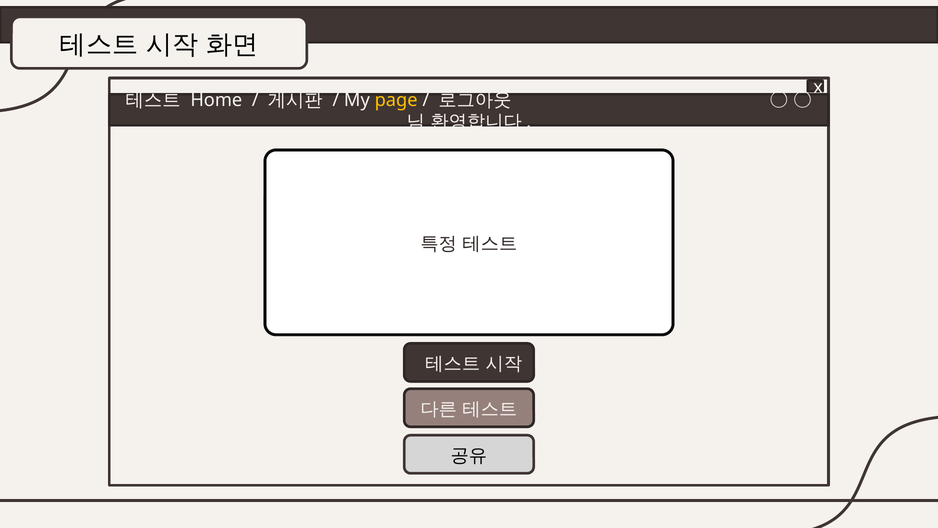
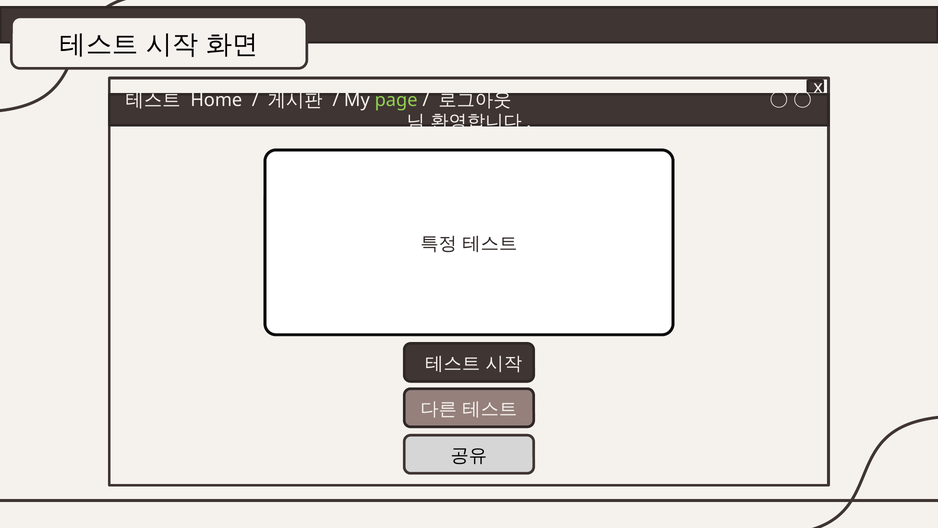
page colour: yellow -> light green (396, 100)
